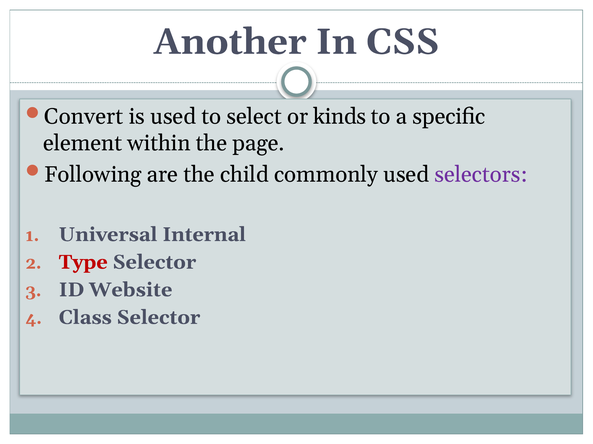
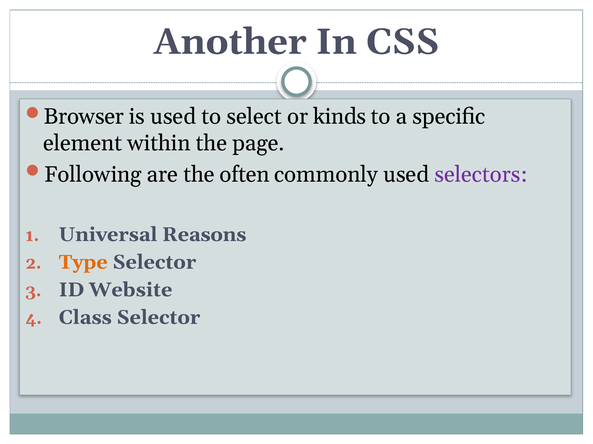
Convert: Convert -> Browser (84, 117)
child: child -> often (245, 175)
Internal: Internal -> Reasons (204, 235)
Type colour: red -> orange (83, 263)
